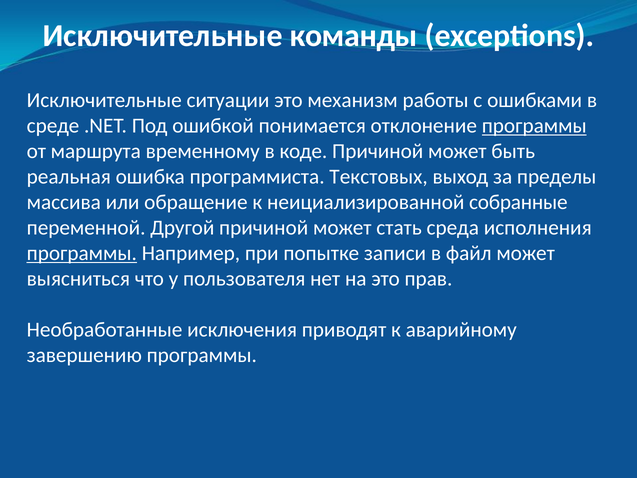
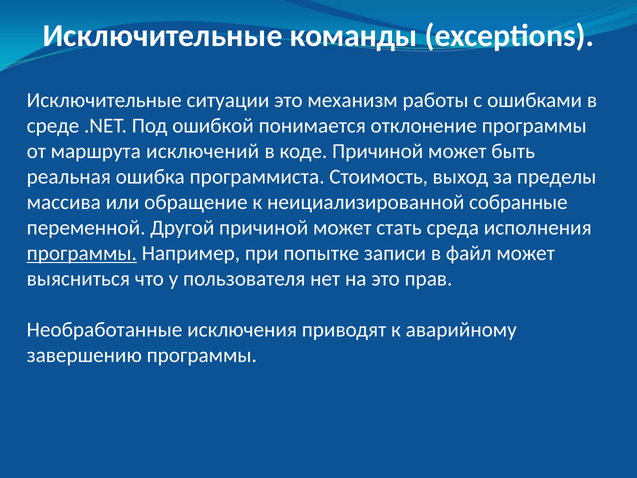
программы underline: present -> none (534, 126)
временному: временному -> исключений (203, 151)
Текстовых: Текстовых -> Стоимость (379, 177)
